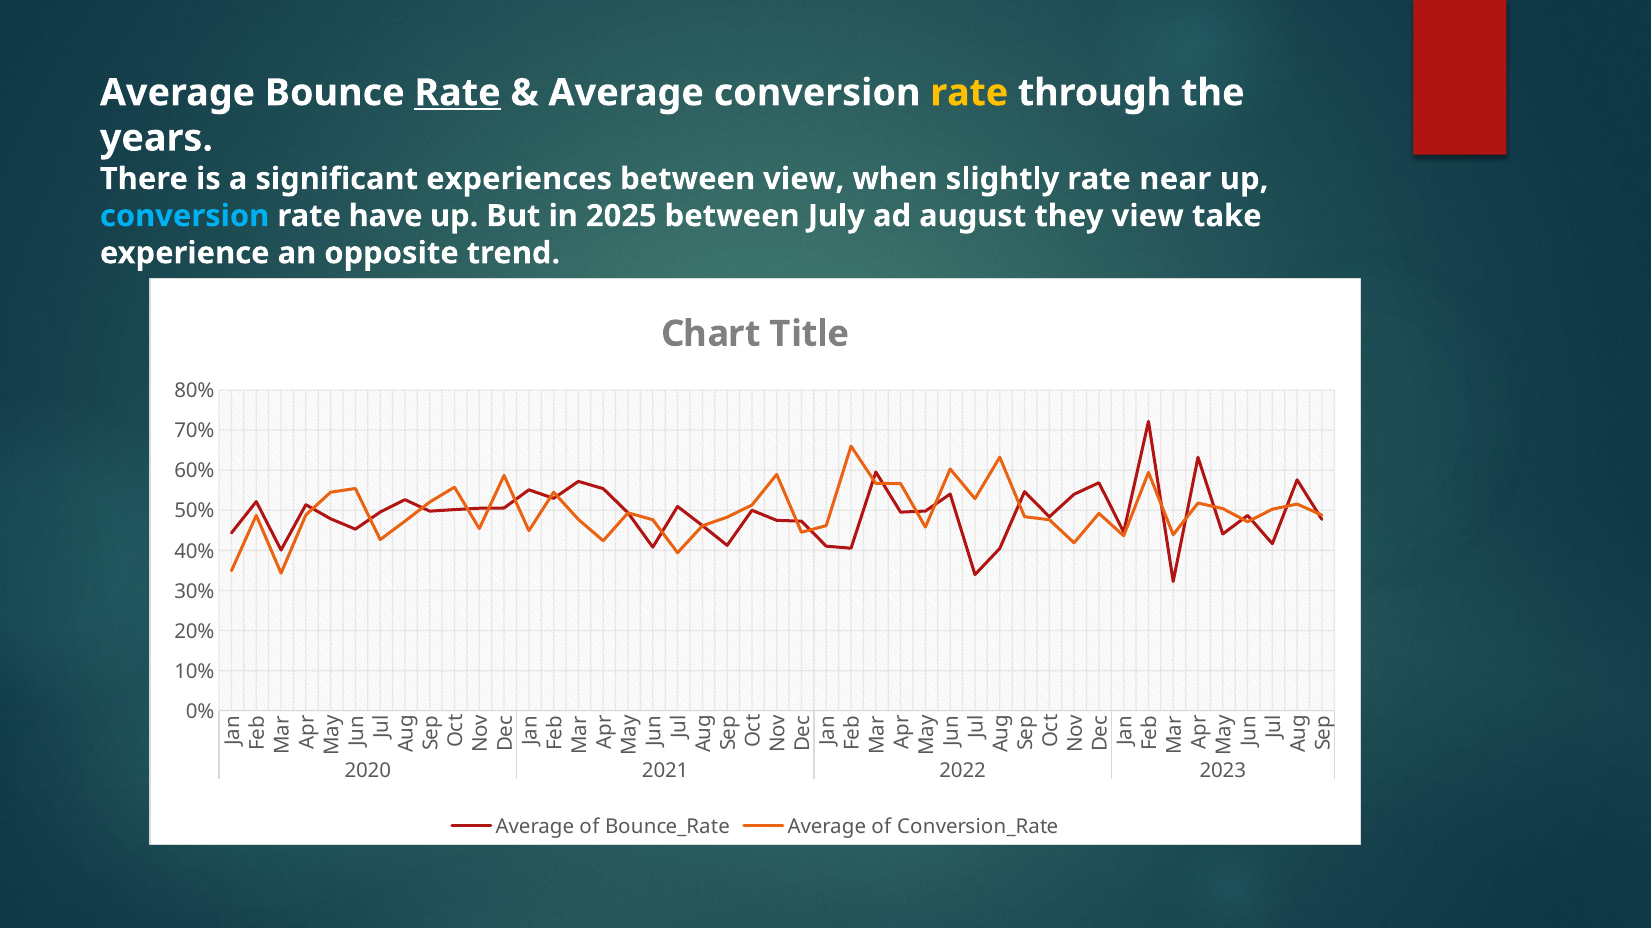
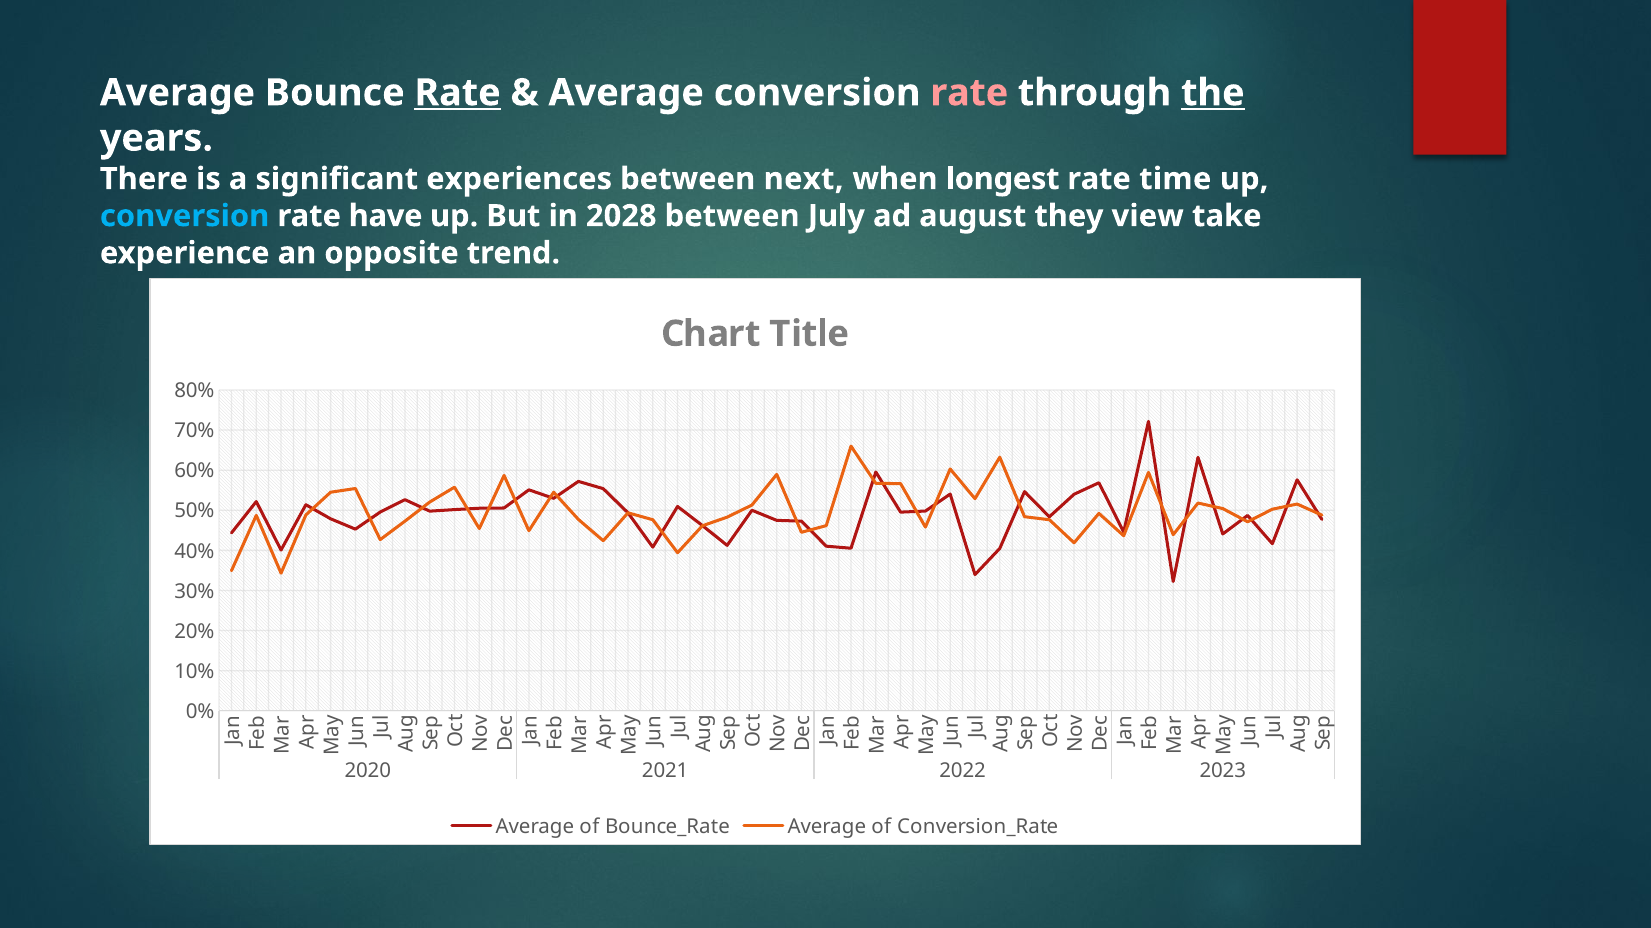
rate colour: yellow -> pink (969, 93)
the underline: none -> present (1213, 93)
between view: view -> next (804, 179)
slightly: slightly -> longest (1003, 179)
near: near -> time (1175, 179)
2025: 2025 -> 2028 (621, 216)
